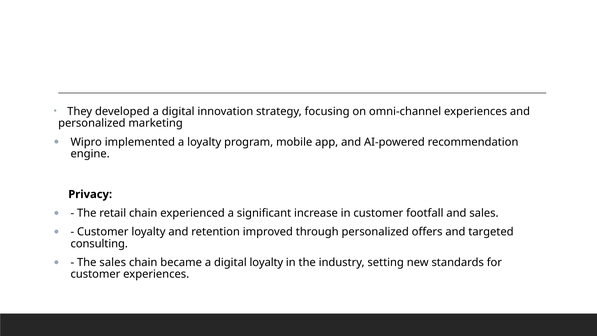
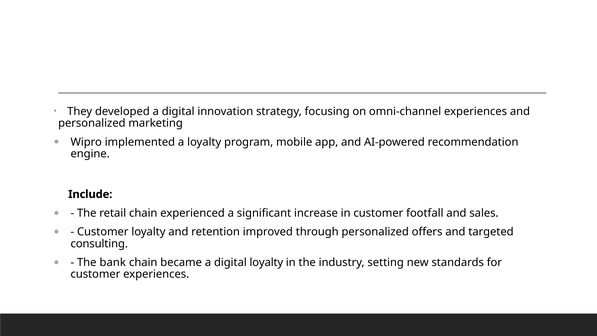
Privacy: Privacy -> Include (90, 194)
The sales: sales -> bank (113, 262)
